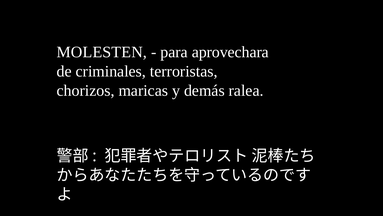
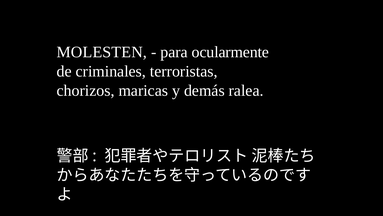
aprovechara: aprovechara -> ocularmente (230, 52)
